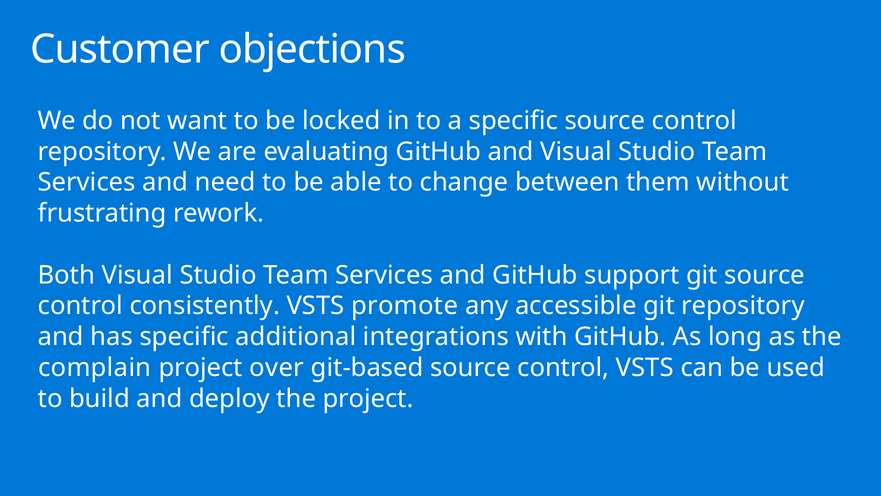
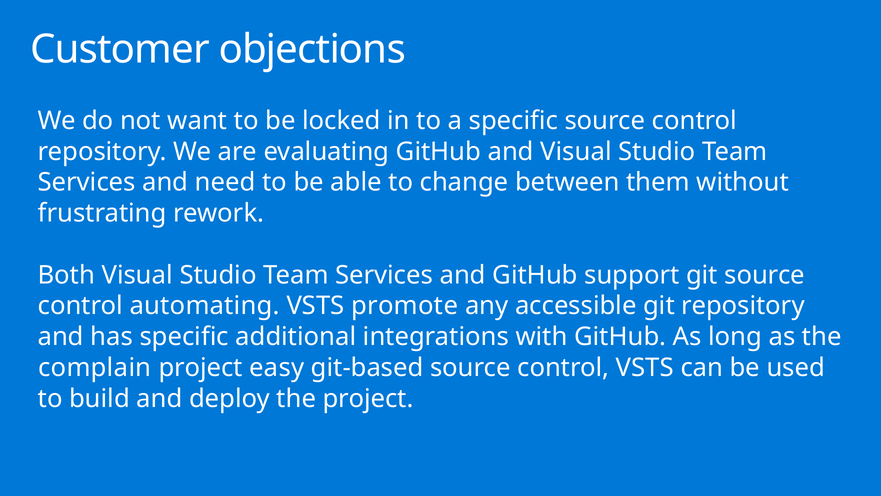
consistently: consistently -> automating (205, 306)
over: over -> easy (277, 367)
